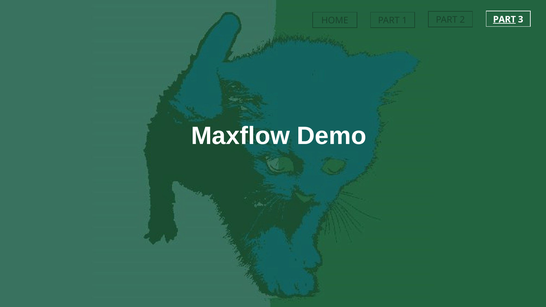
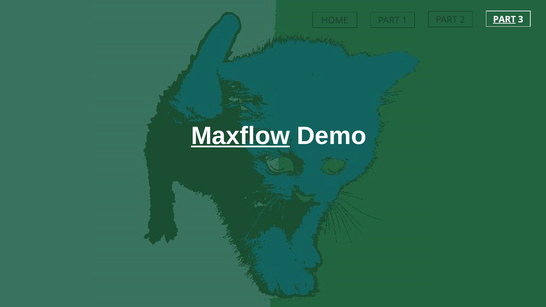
Maxflow underline: none -> present (240, 136)
